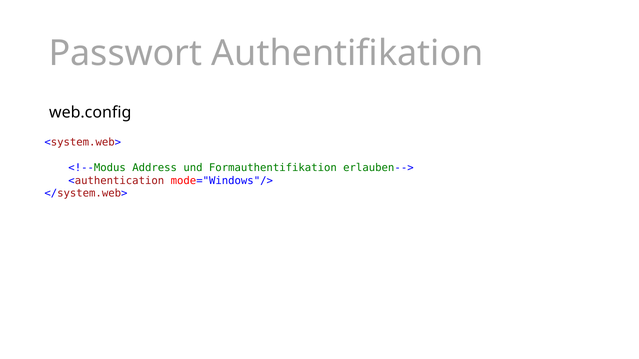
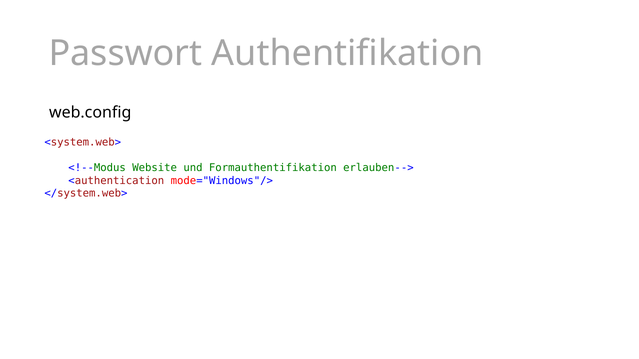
Address: Address -> Website (155, 168)
